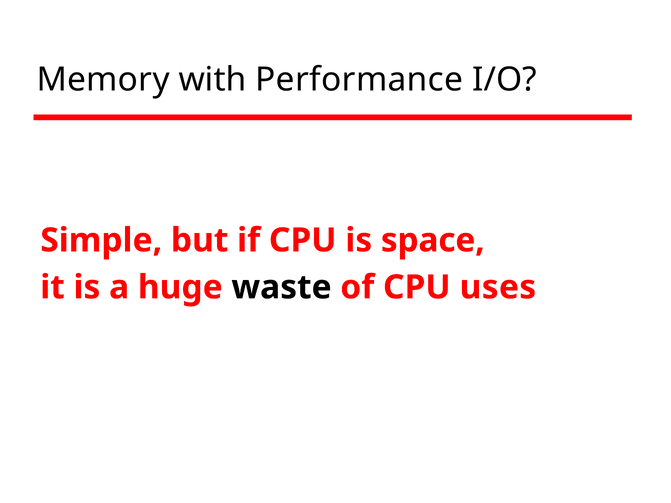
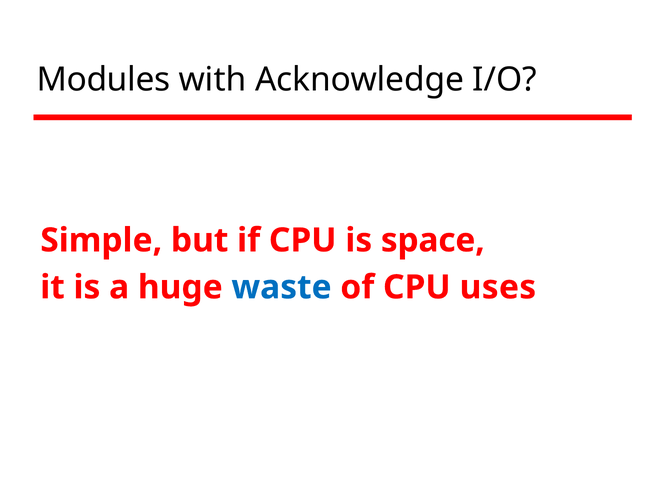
Memory: Memory -> Modules (103, 79)
Performance: Performance -> Acknowledge (360, 79)
waste colour: black -> blue (282, 287)
